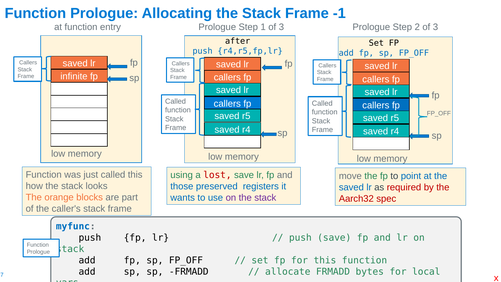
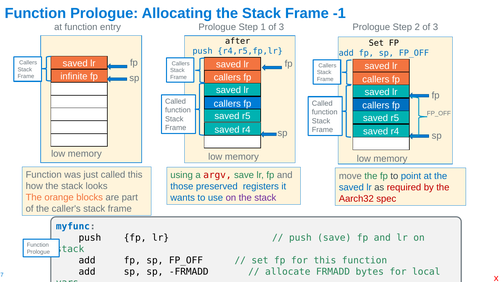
lost: lost -> argv (217, 175)
